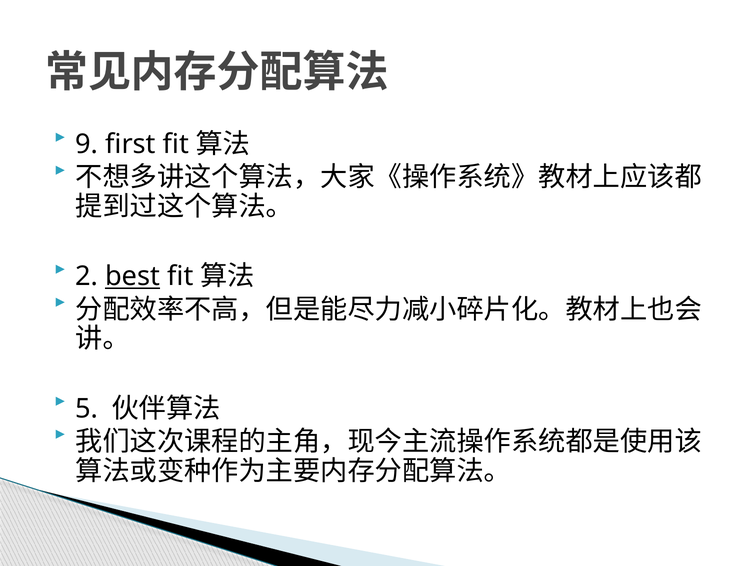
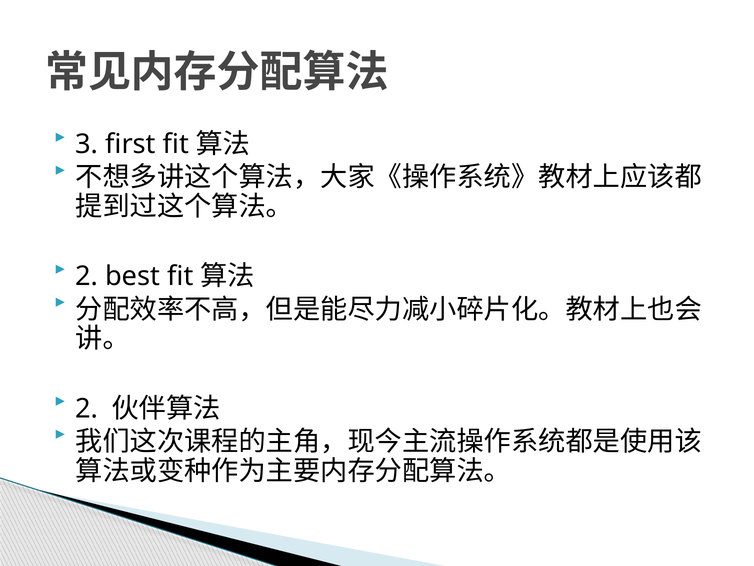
9: 9 -> 3 (87, 144)
best underline: present -> none (133, 276)
5: 5 -> 2 (87, 408)
